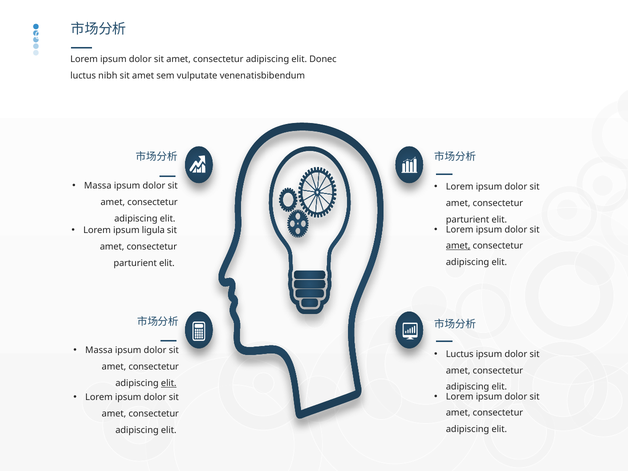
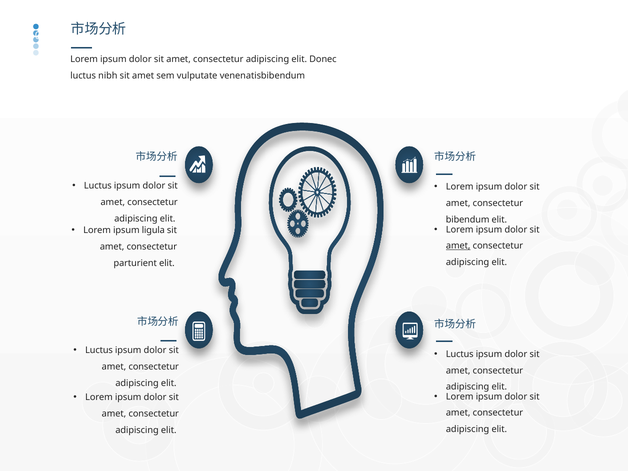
Massa: Massa -> Luctus (98, 186)
parturient: parturient -> bibendum (468, 220)
Massa: Massa -> Luctus (99, 350)
elit underline: present -> none (169, 383)
